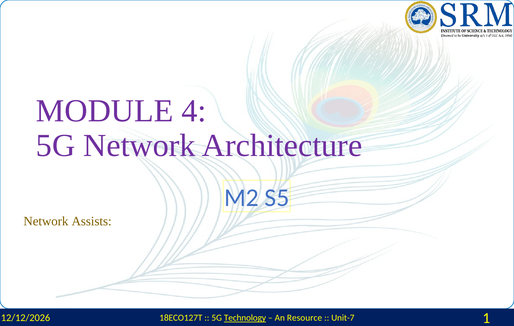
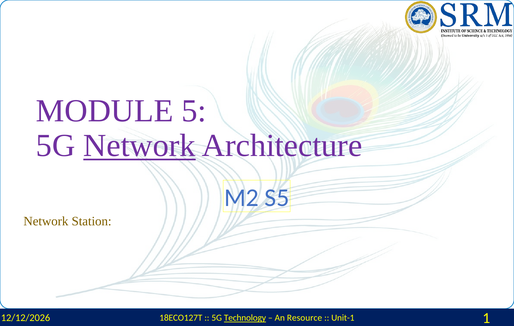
4: 4 -> 5 (194, 111)
Network underline: none -> present (139, 146)
Assists: Assists -> Station (92, 221)
Unit-7: Unit-7 -> Unit-1 (343, 318)
